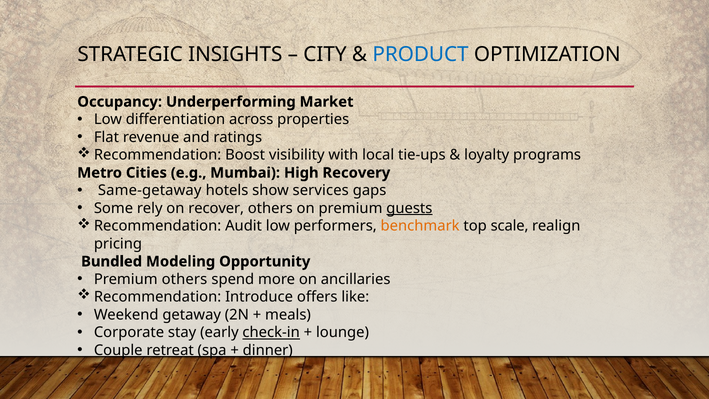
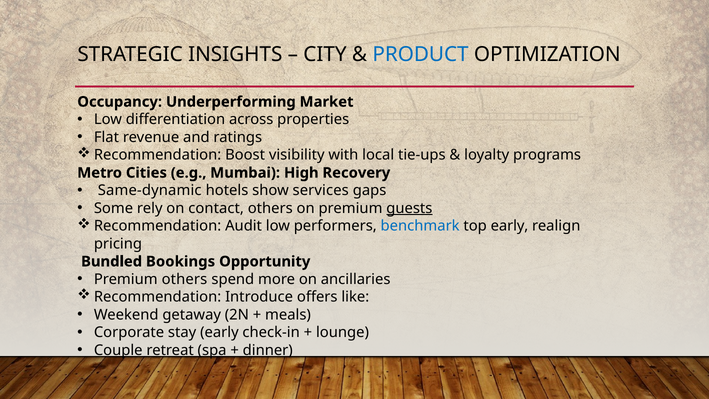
Same-getaway: Same-getaway -> Same-dynamic (150, 190)
recover: recover -> contact (216, 208)
benchmark colour: orange -> blue (420, 226)
top scale: scale -> early (510, 226)
Modeling: Modeling -> Bookings (181, 261)
check-in underline: present -> none (271, 332)
